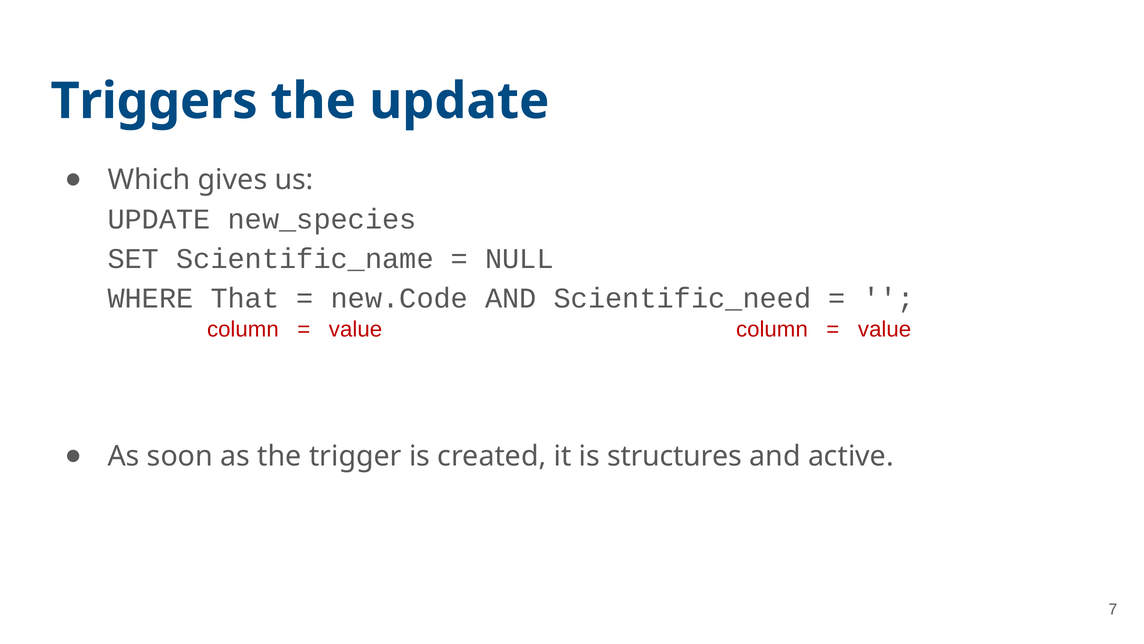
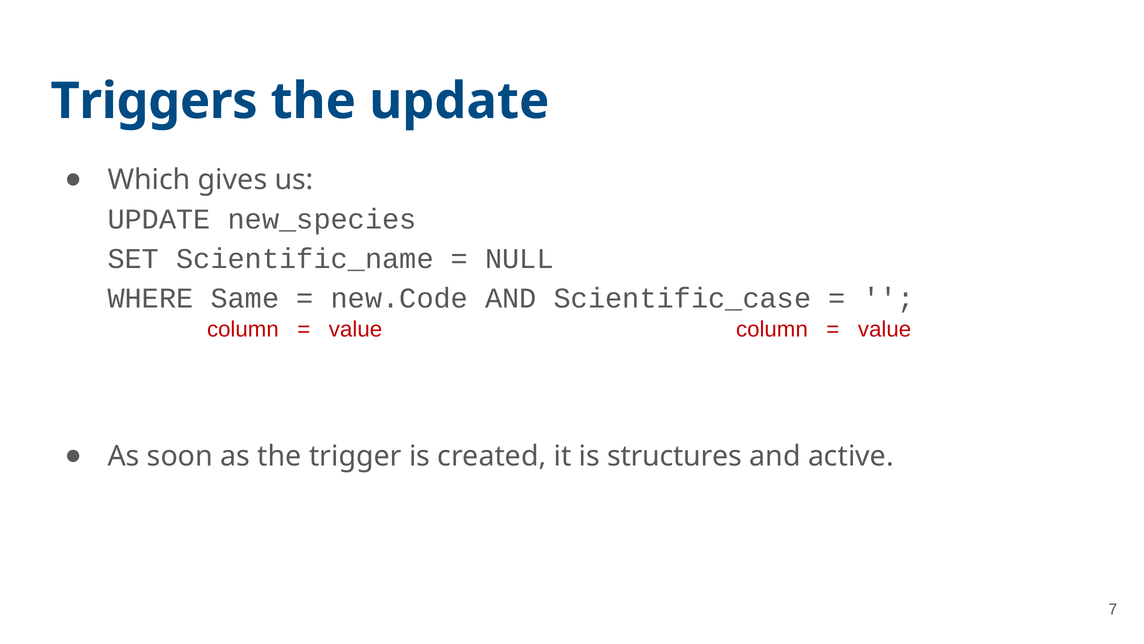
That: That -> Same (245, 298)
Scientific_need: Scientific_need -> Scientific_case (683, 298)
